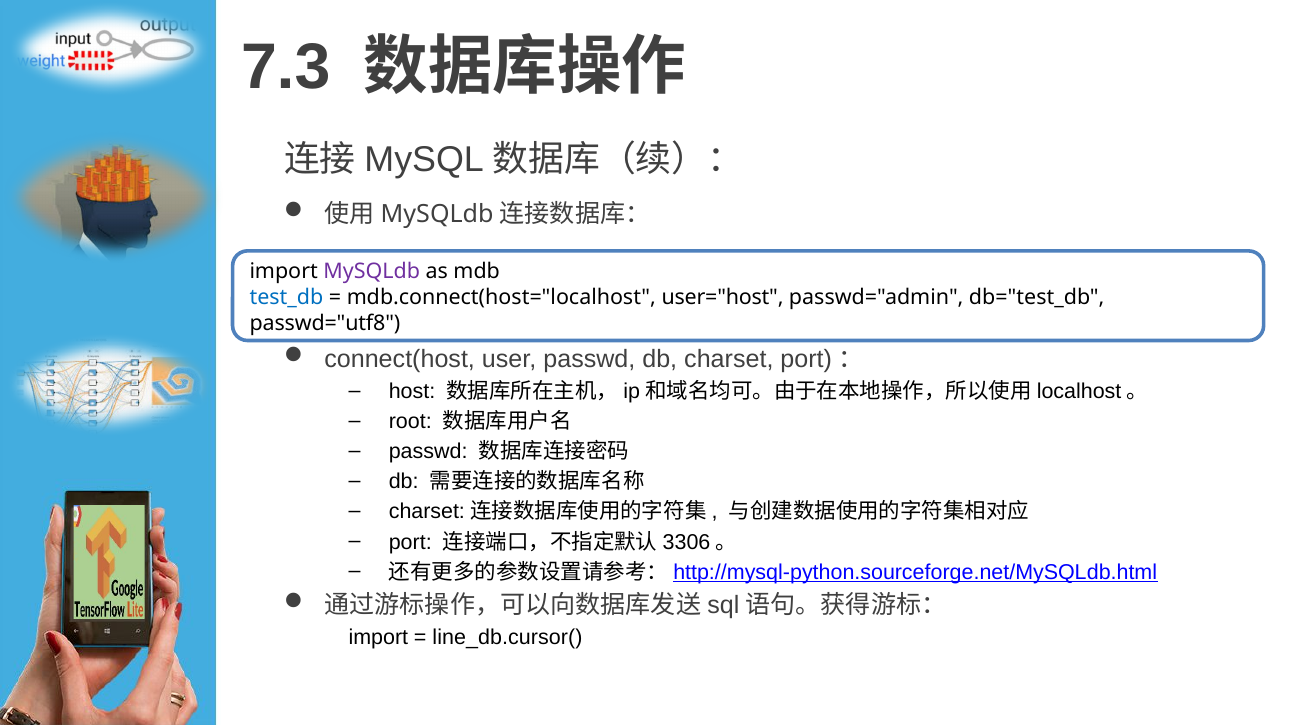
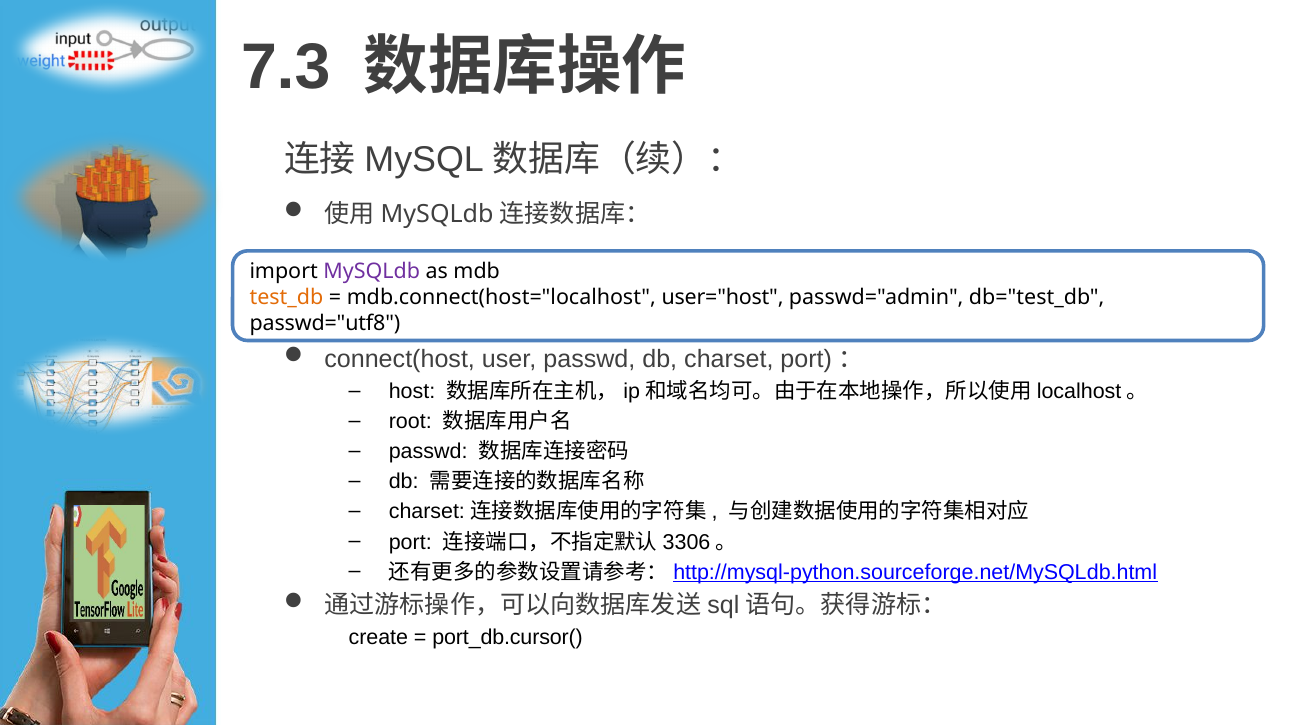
test_db colour: blue -> orange (286, 297)
import: import -> create (378, 637)
line_db.cursor(: line_db.cursor( -> port_db.cursor( (508, 637)
